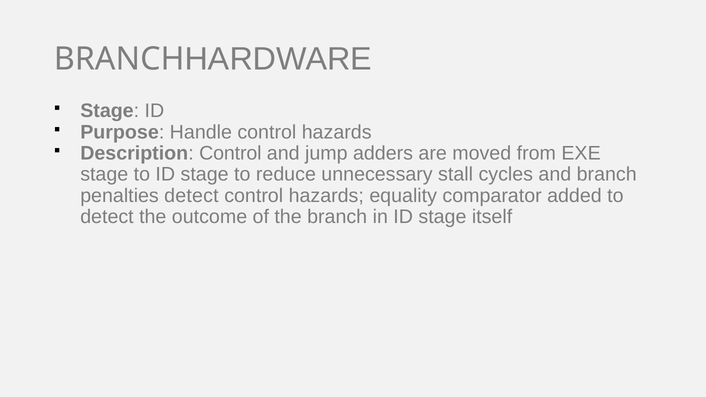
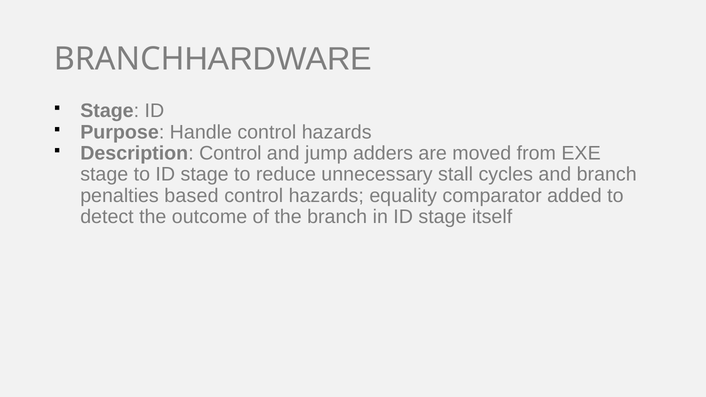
penalties detect: detect -> based (191, 196)
